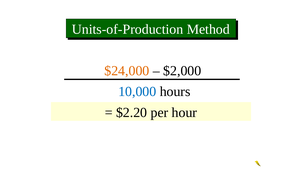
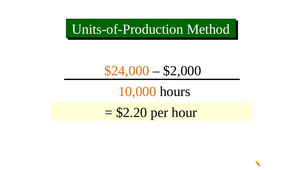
10,000 colour: blue -> orange (137, 92)
